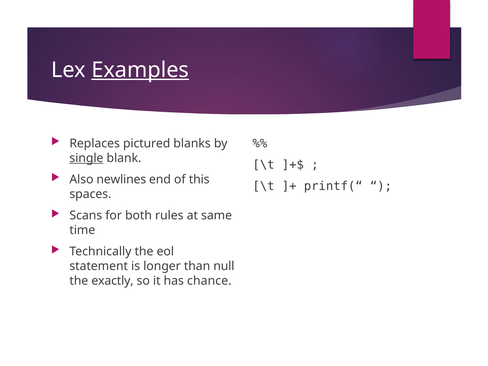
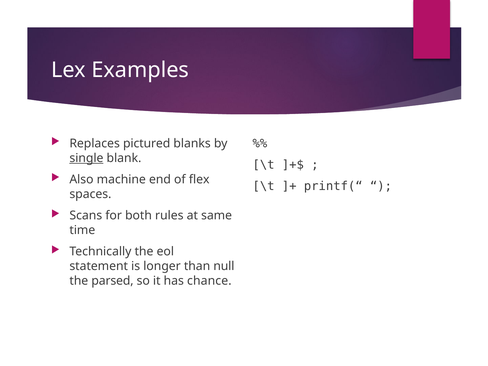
Examples underline: present -> none (140, 70)
newlines: newlines -> machine (121, 180)
this: this -> flex (199, 180)
exactly: exactly -> parsed (112, 281)
